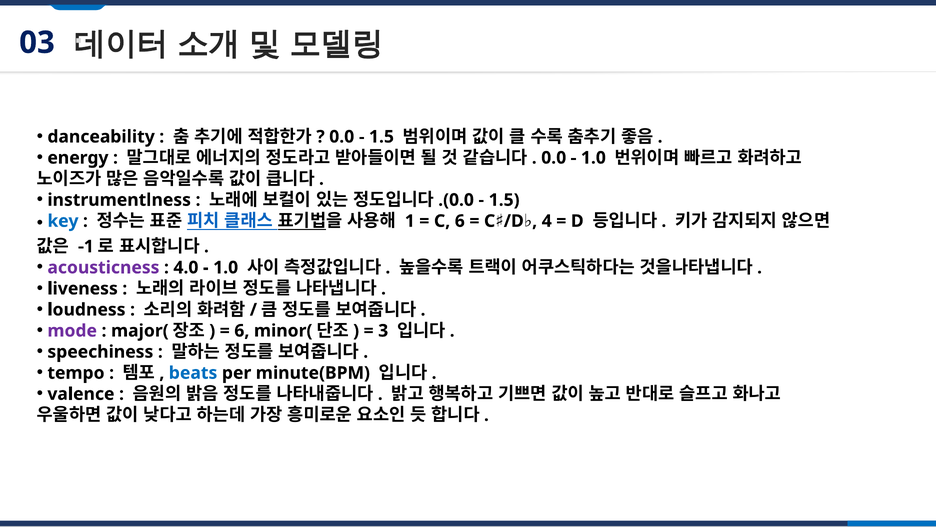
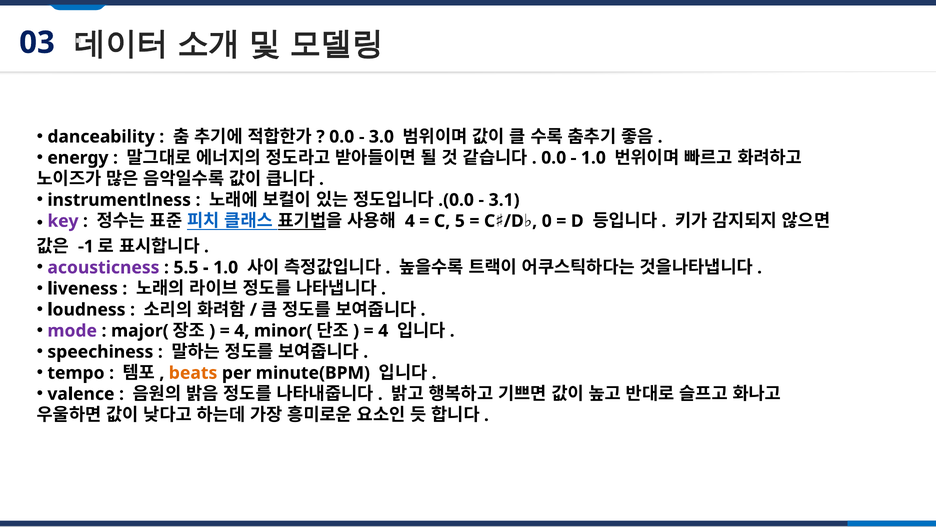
1.5: 1.5 -> 3.0 (381, 137)
1.5: 1.5 -> 3.1 (504, 200)
key colour: blue -> purple (63, 221)
1: 1 -> 4 (410, 221)
C 6: 6 -> 5 (460, 221)
4: 4 -> 0 (547, 221)
4.0: 4.0 -> 5.5 (186, 267)
6: 6 -> 4 (242, 331)
3: 3 -> 4 (383, 331)
beats colour: blue -> orange (193, 373)
